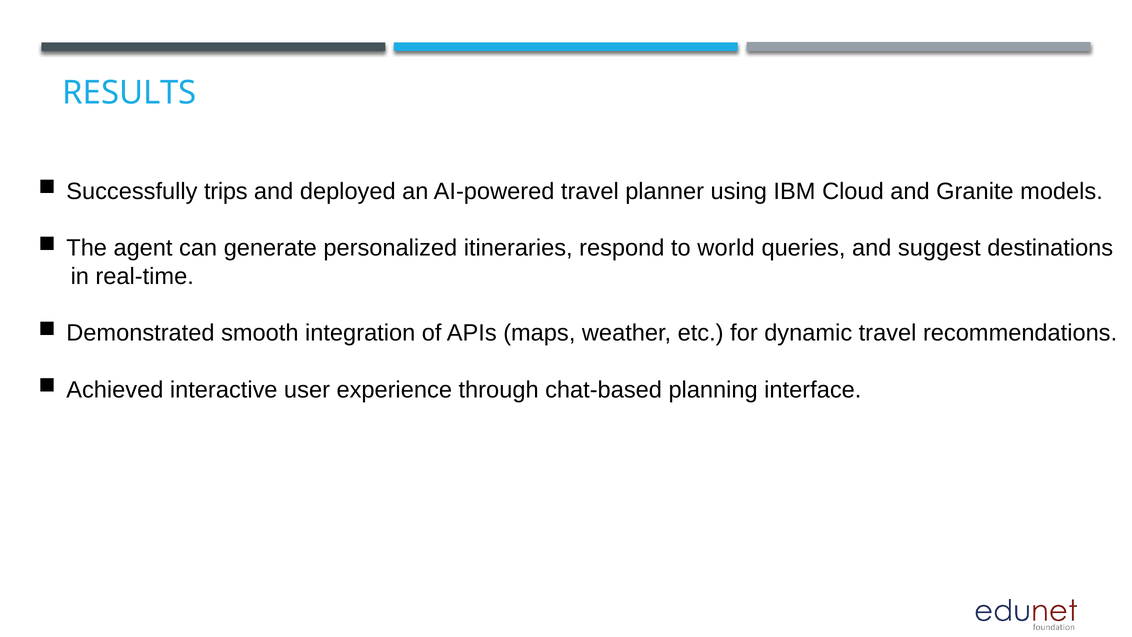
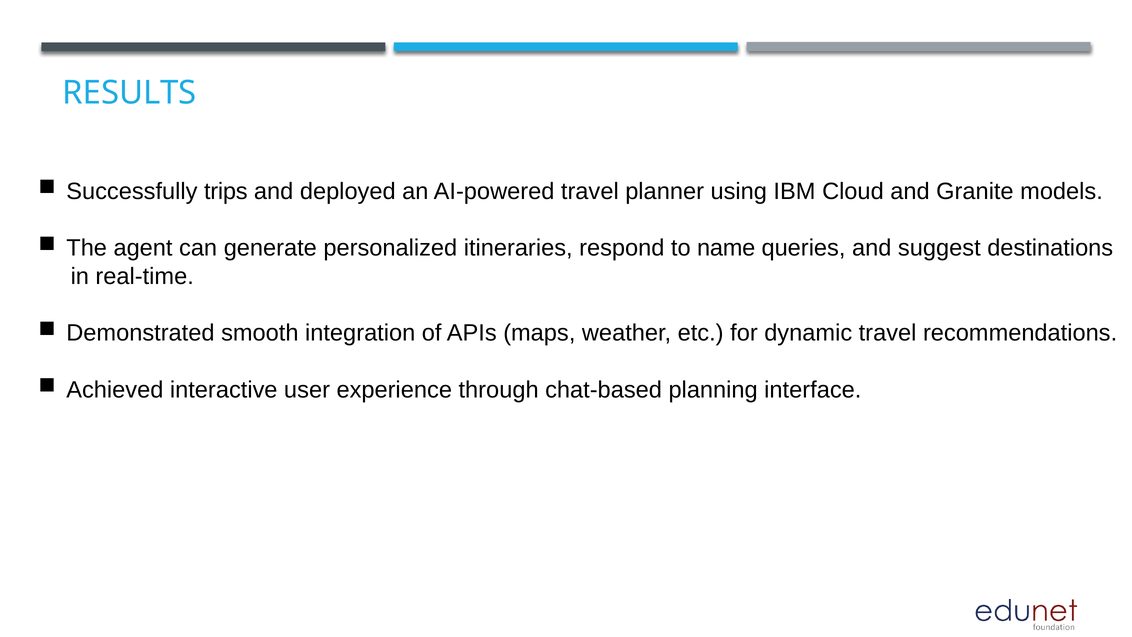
world: world -> name (726, 248)
